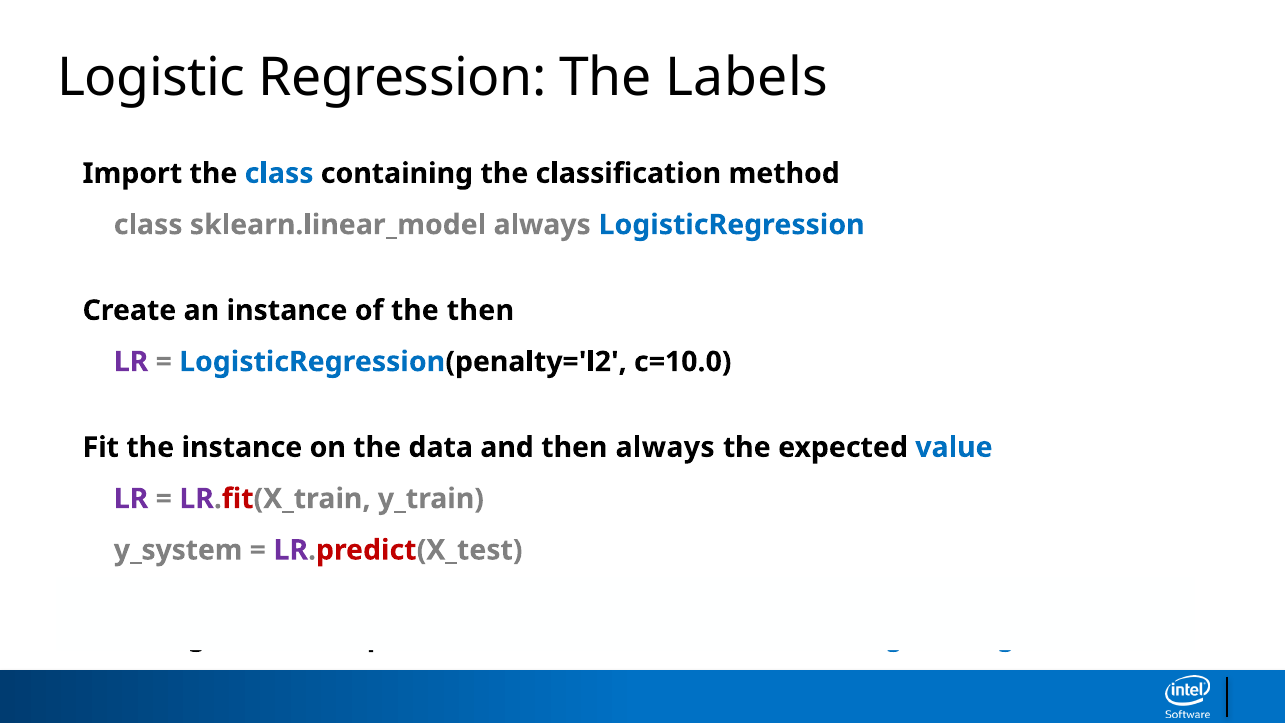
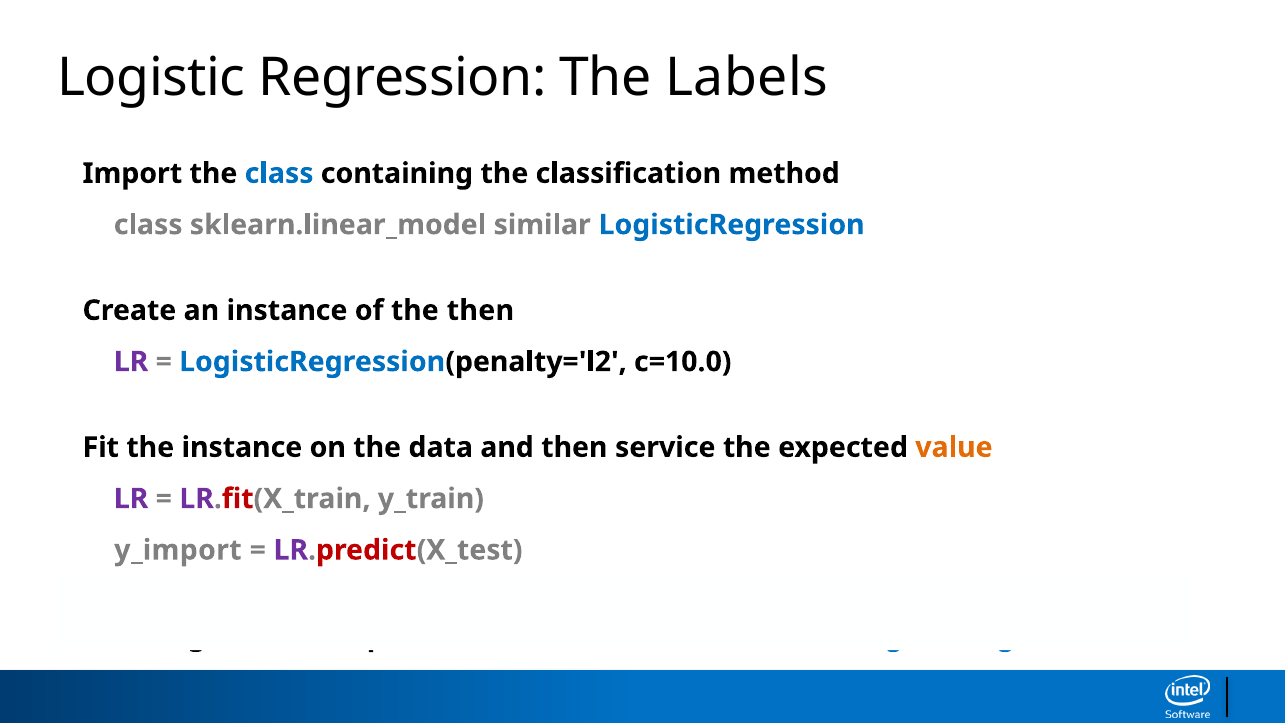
sklearn.linear_model always: always -> similar (542, 225)
then always: always -> service (665, 447)
value colour: blue -> orange (954, 447)
y_system: y_system -> y_import (178, 550)
